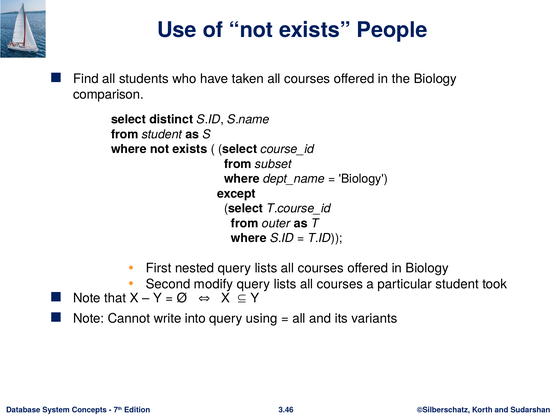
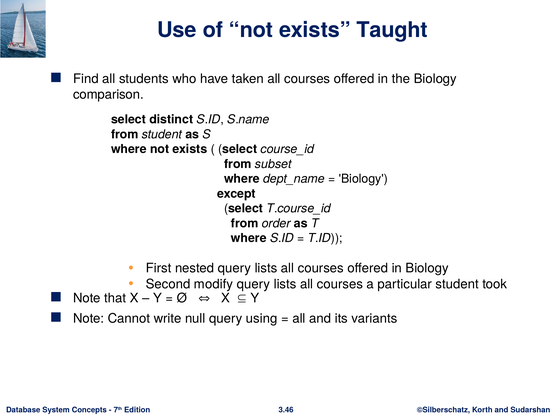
People: People -> Taught (392, 30)
outer: outer -> order (276, 223)
into: into -> null (195, 319)
